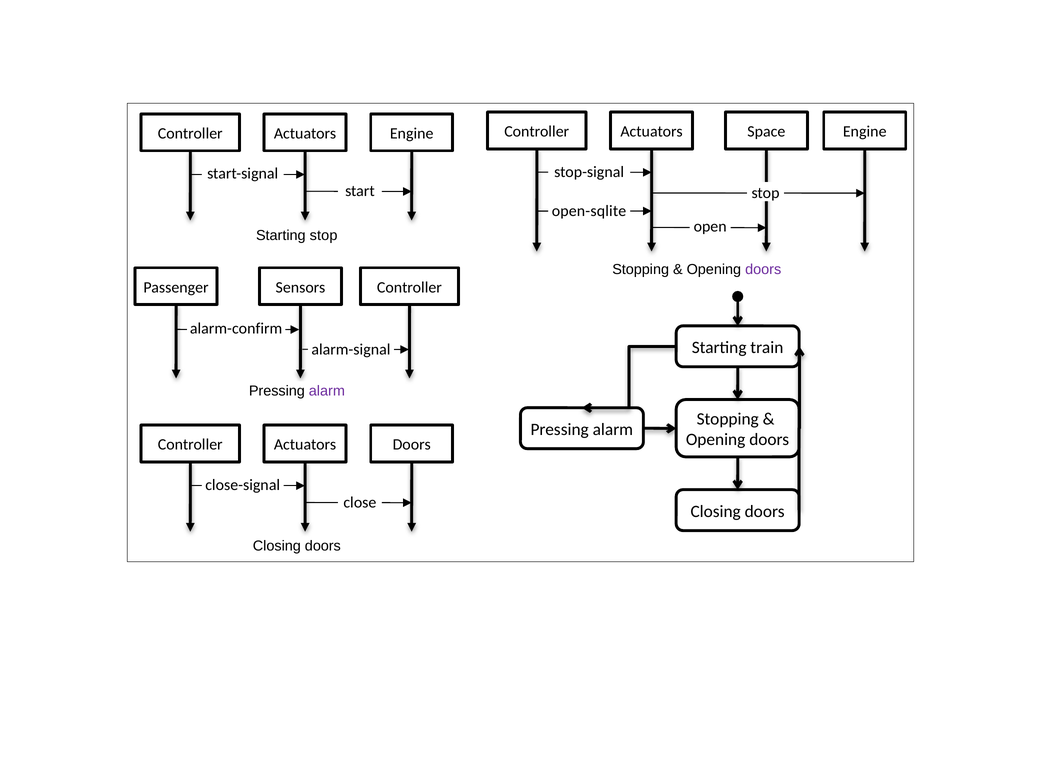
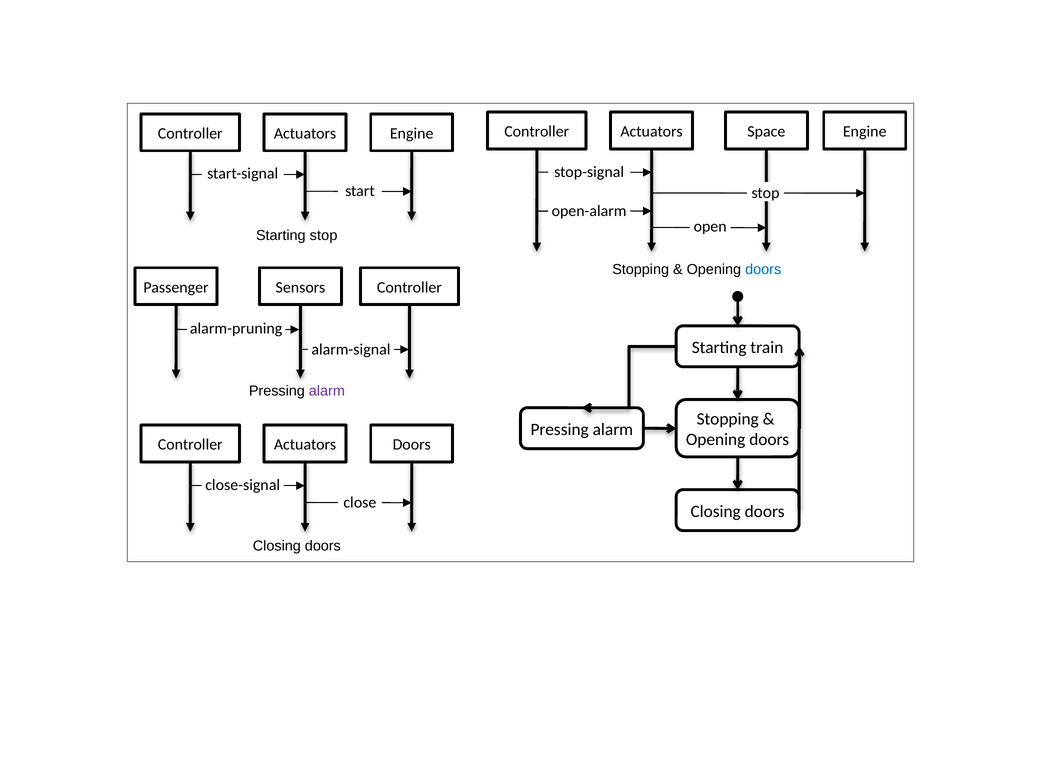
open-sqlite: open-sqlite -> open-alarm (589, 211)
doors colour: purple -> blue (763, 270)
alarm-confirm: alarm-confirm -> alarm-pruning (236, 329)
